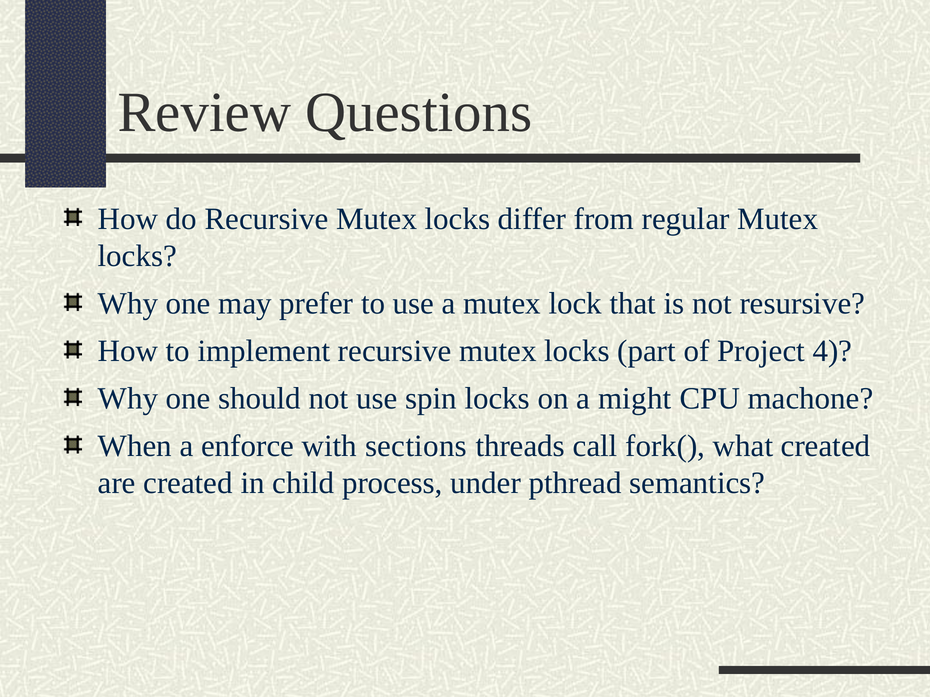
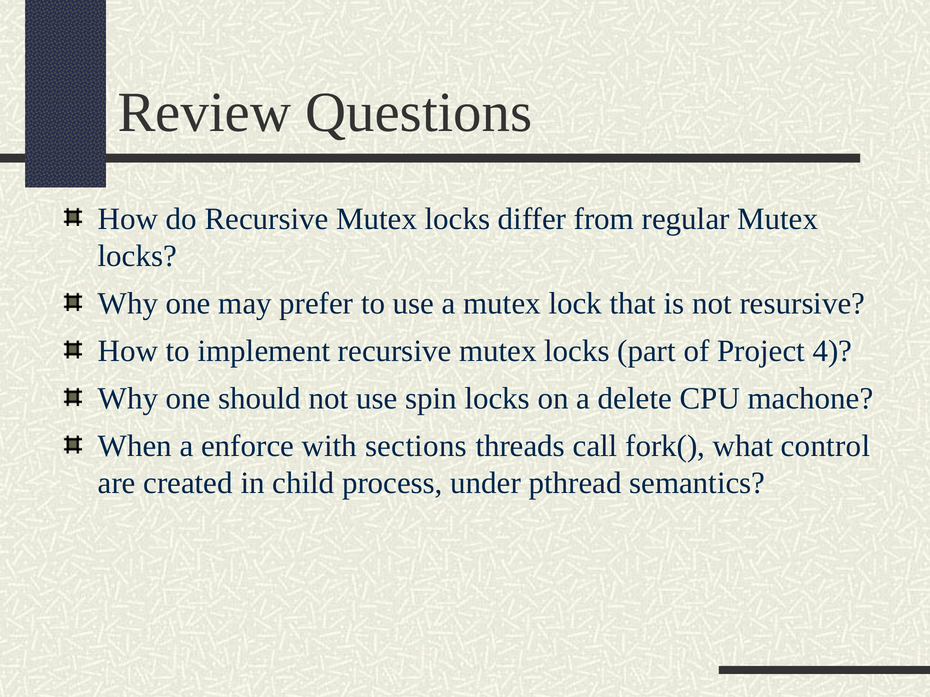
might: might -> delete (635, 399)
what created: created -> control (825, 446)
